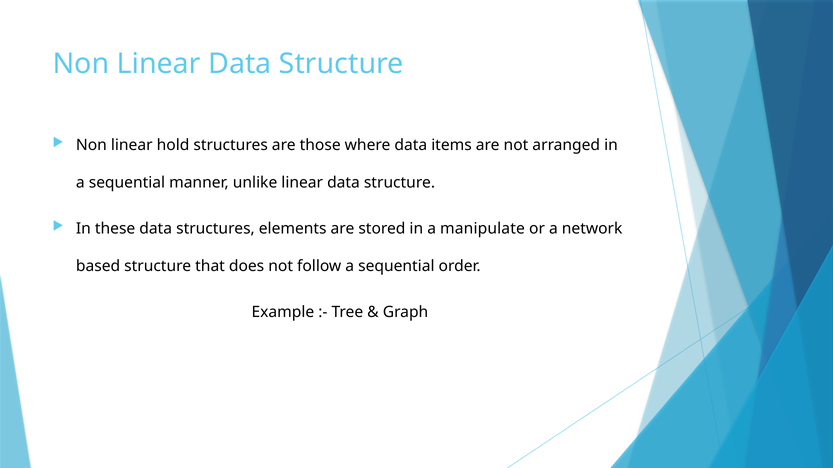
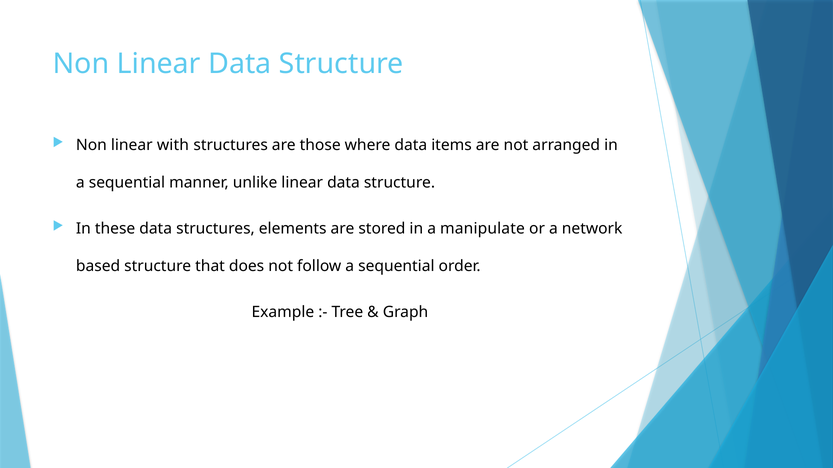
hold: hold -> with (173, 145)
